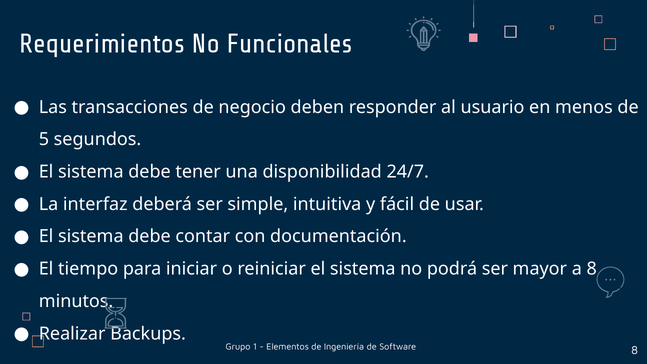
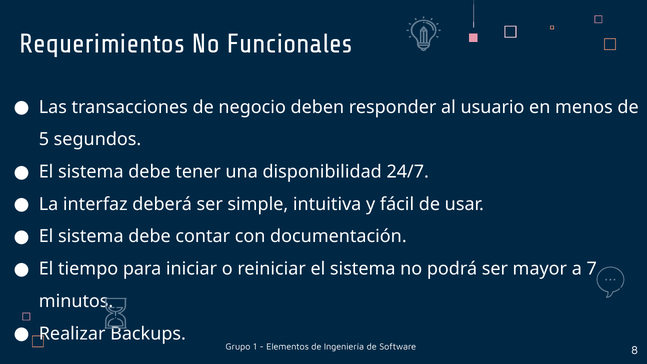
a 8: 8 -> 7 (592, 269)
